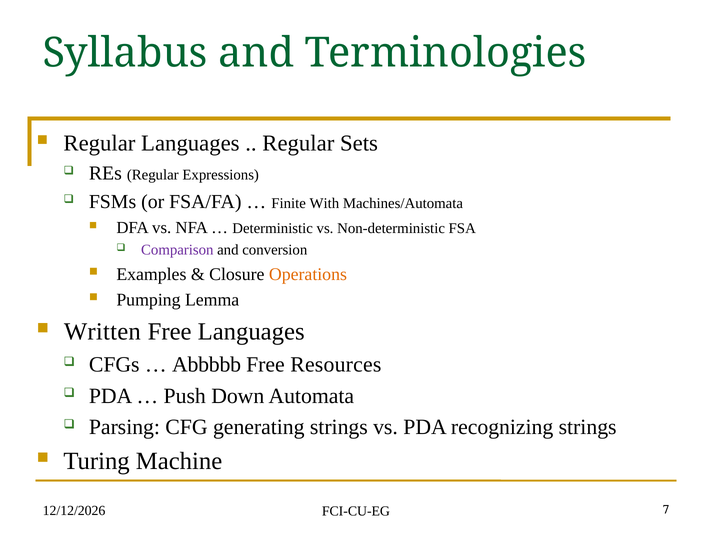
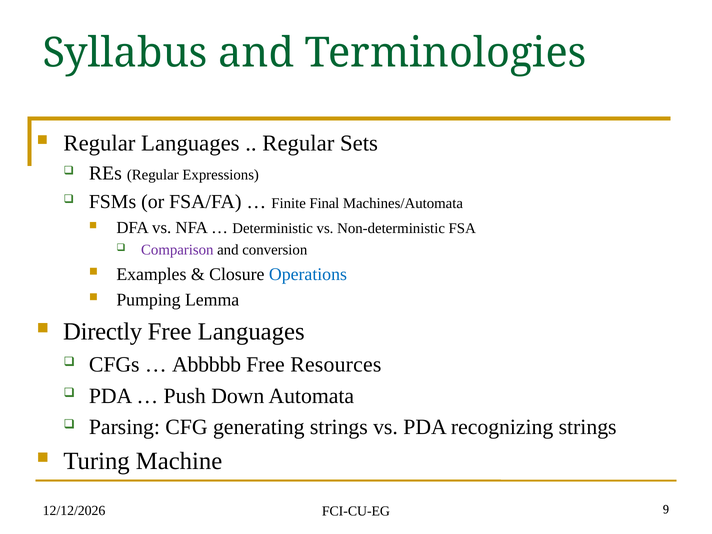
With: With -> Final (324, 204)
Operations colour: orange -> blue (308, 274)
Written: Written -> Directly (103, 332)
7: 7 -> 9 (666, 510)
